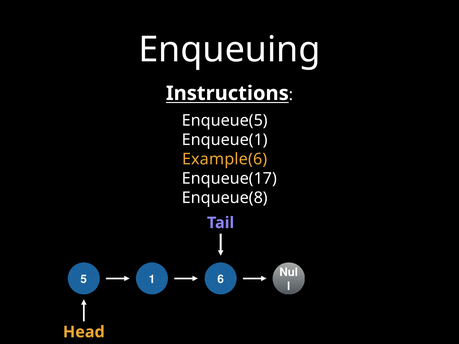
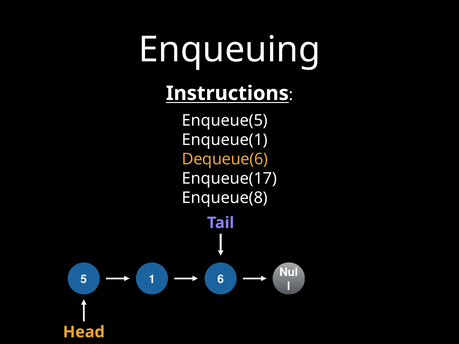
Example(6: Example(6 -> Dequeue(6 (225, 159)
